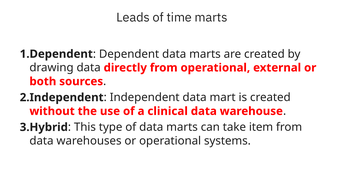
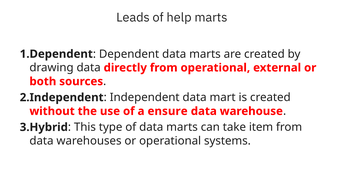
time: time -> help (179, 17)
clinical: clinical -> ensure (168, 111)
